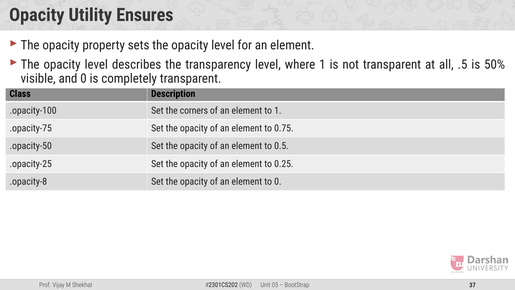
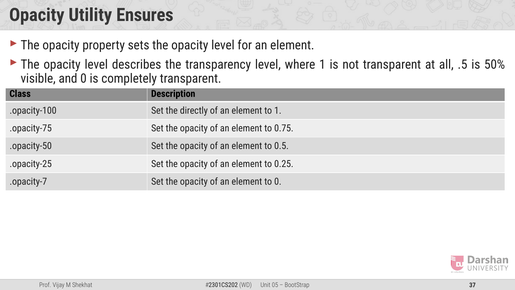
corners: corners -> directly (194, 110)
.opacity-8: .opacity-8 -> .opacity-7 (28, 181)
